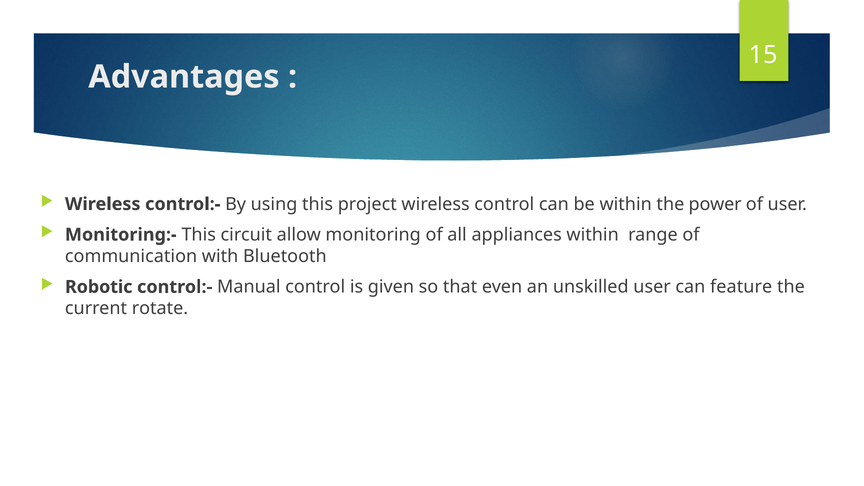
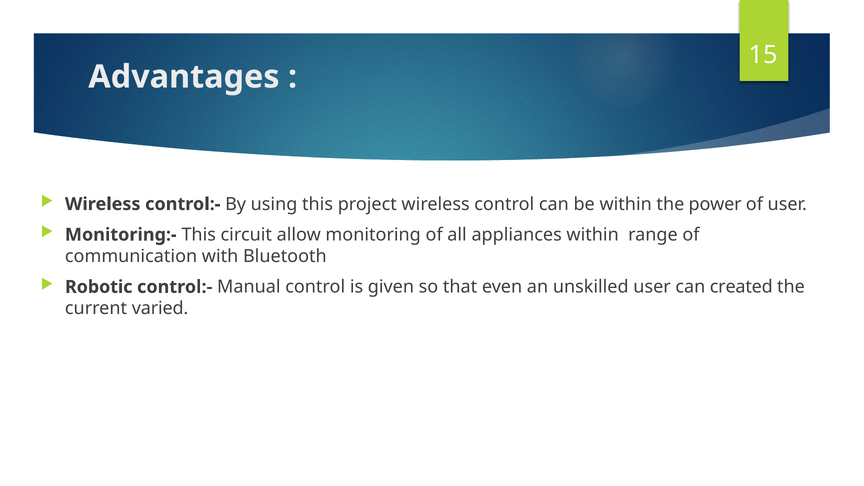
feature: feature -> created (741, 287)
rotate: rotate -> varied (160, 309)
